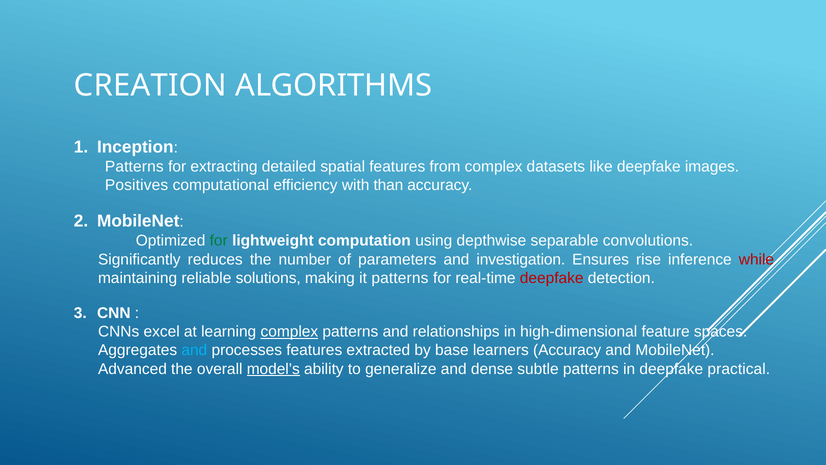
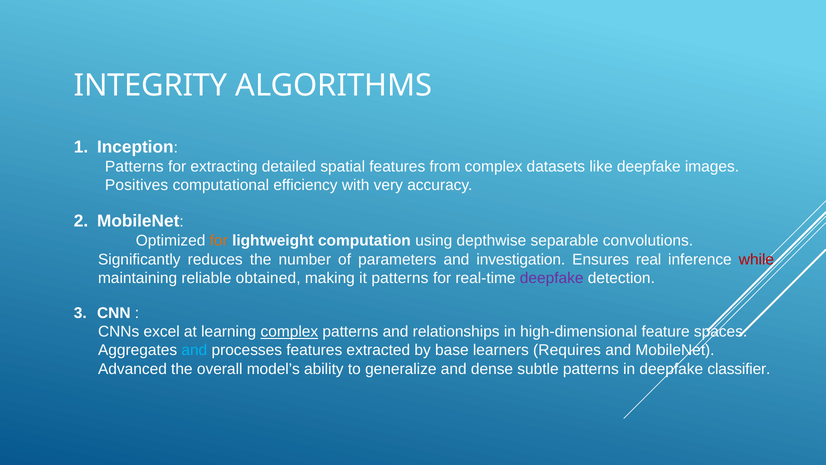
CREATION: CREATION -> INTEGRITY (151, 85)
than: than -> very (388, 185)
for colour: green -> orange (219, 241)
rise: rise -> real (649, 259)
solutions: solutions -> obtained (268, 278)
deepfake colour: red -> purple (552, 278)
learners Accuracy: Accuracy -> Requires (567, 350)
model’s underline: present -> none (273, 369)
practical: practical -> classifier (739, 369)
